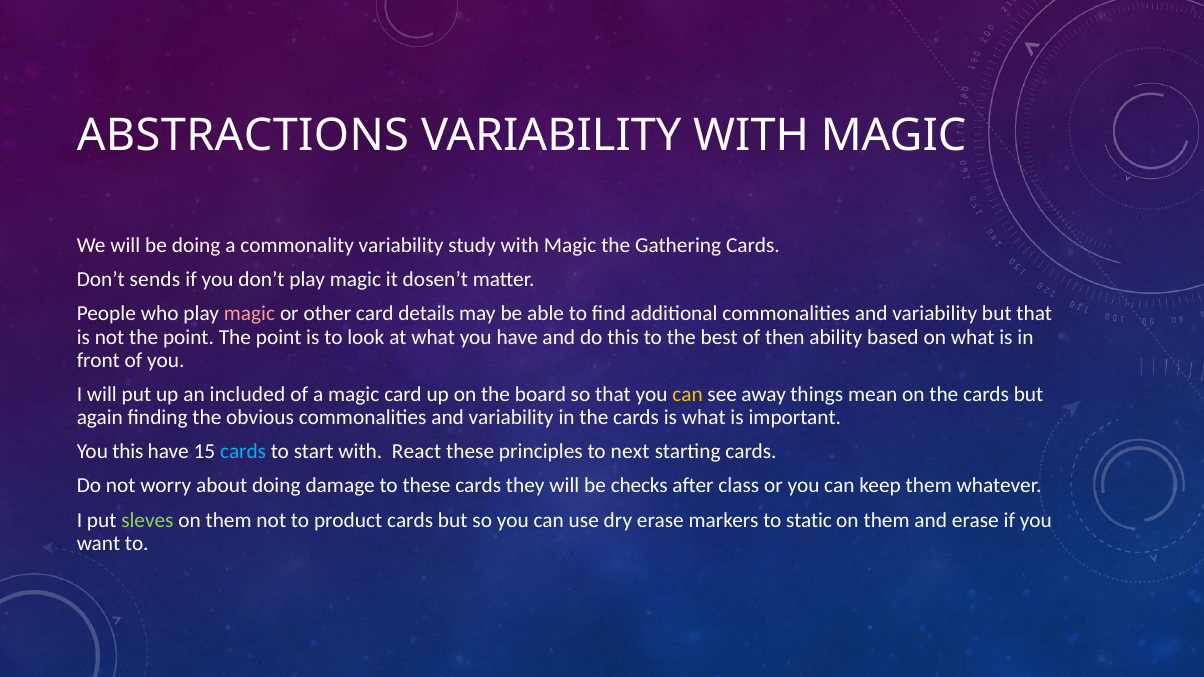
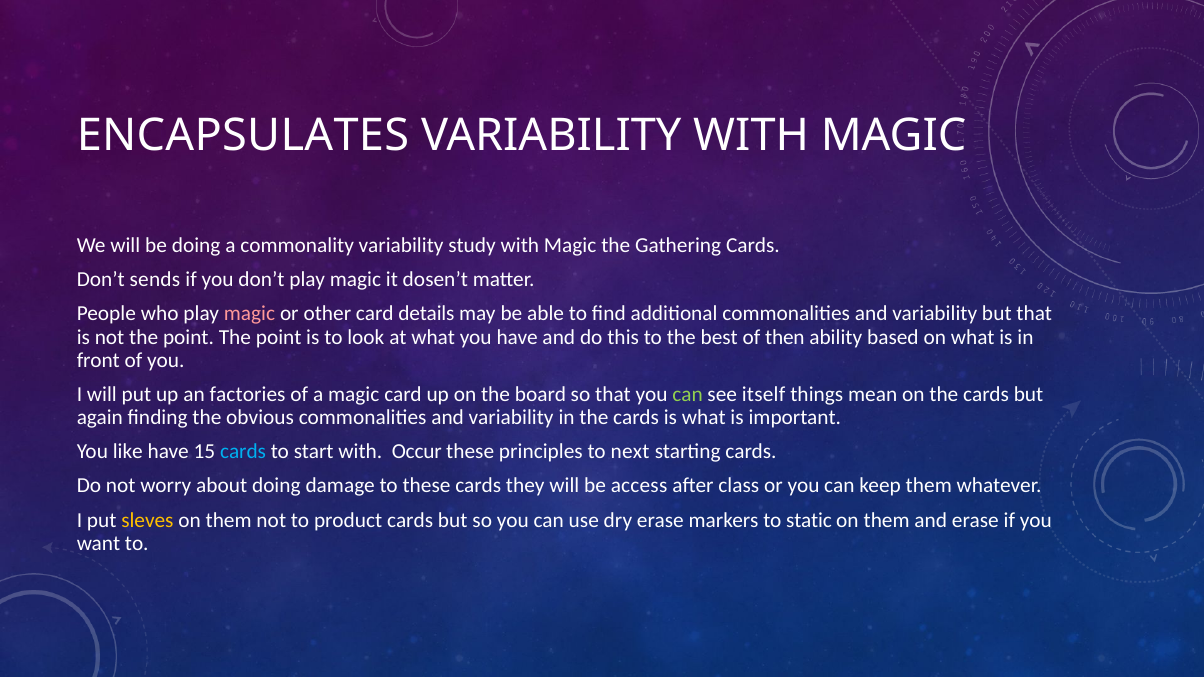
ABSTRACTIONS: ABSTRACTIONS -> ENCAPSULATES (243, 135)
included: included -> factories (248, 394)
can colour: yellow -> light green (688, 394)
away: away -> itself (764, 394)
You this: this -> like (128, 452)
React: React -> Occur (417, 452)
checks: checks -> access (639, 486)
sleves colour: light green -> yellow (147, 520)
